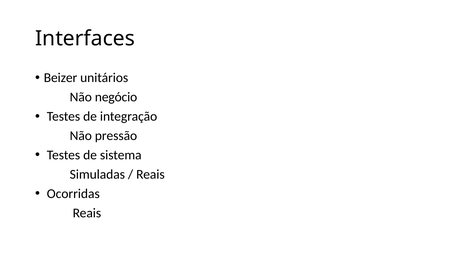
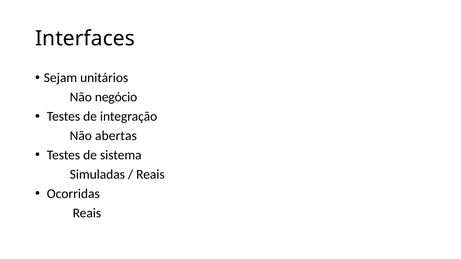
Beizer: Beizer -> Sejam (60, 78)
pressão: pressão -> abertas (116, 136)
